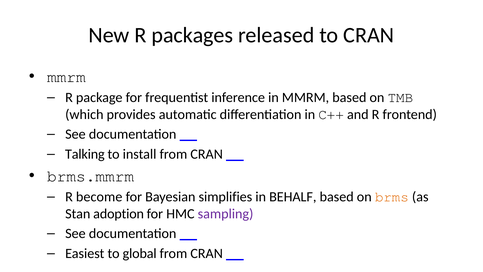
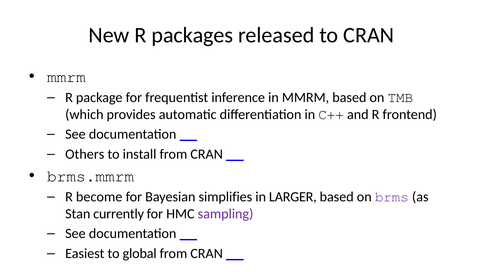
Talking: Talking -> Others (85, 154)
BEHALF: BEHALF -> LARGER (293, 197)
brms colour: orange -> purple (392, 197)
adoption: adoption -> currently (119, 214)
